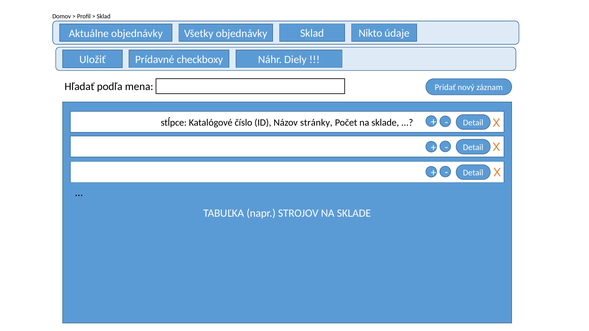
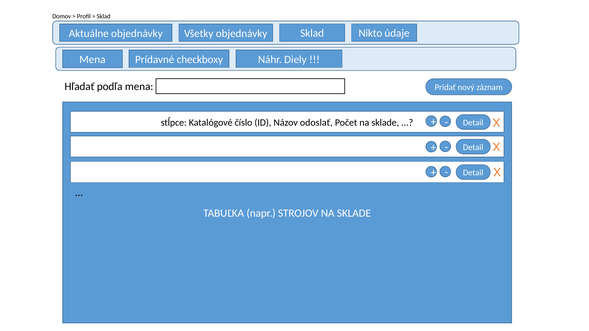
Uložiť: Uložiť -> Mena (92, 60)
stránky: stránky -> odoslať (316, 123)
